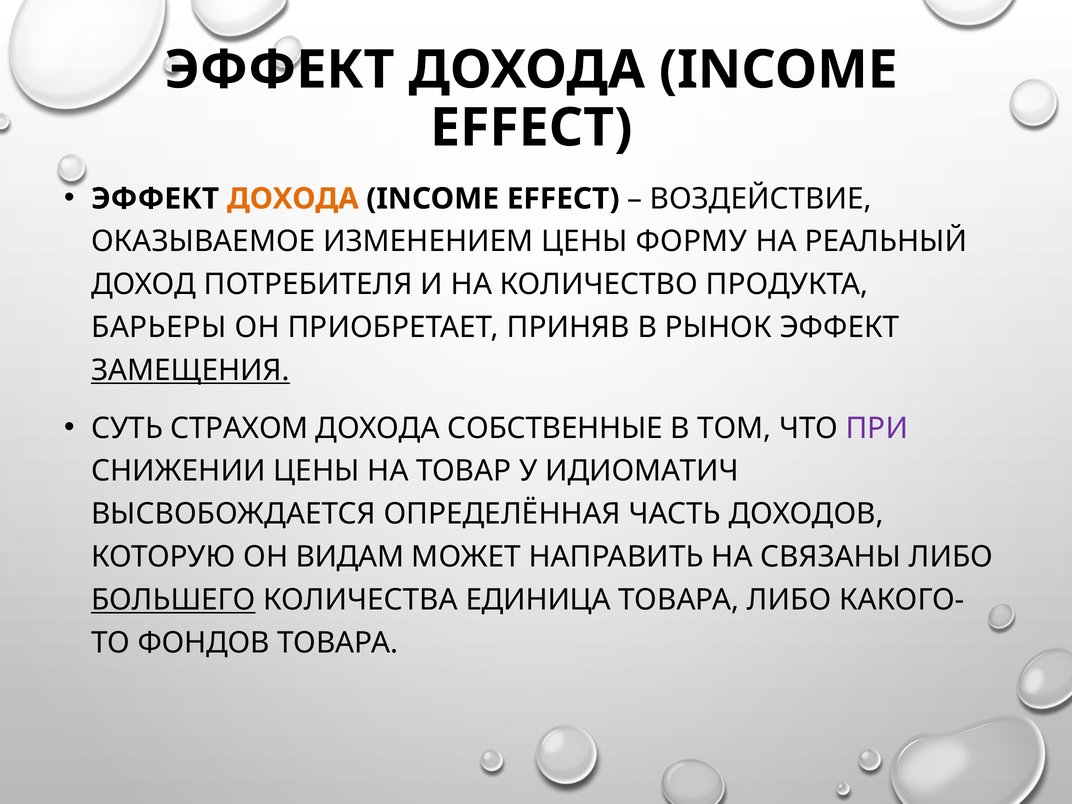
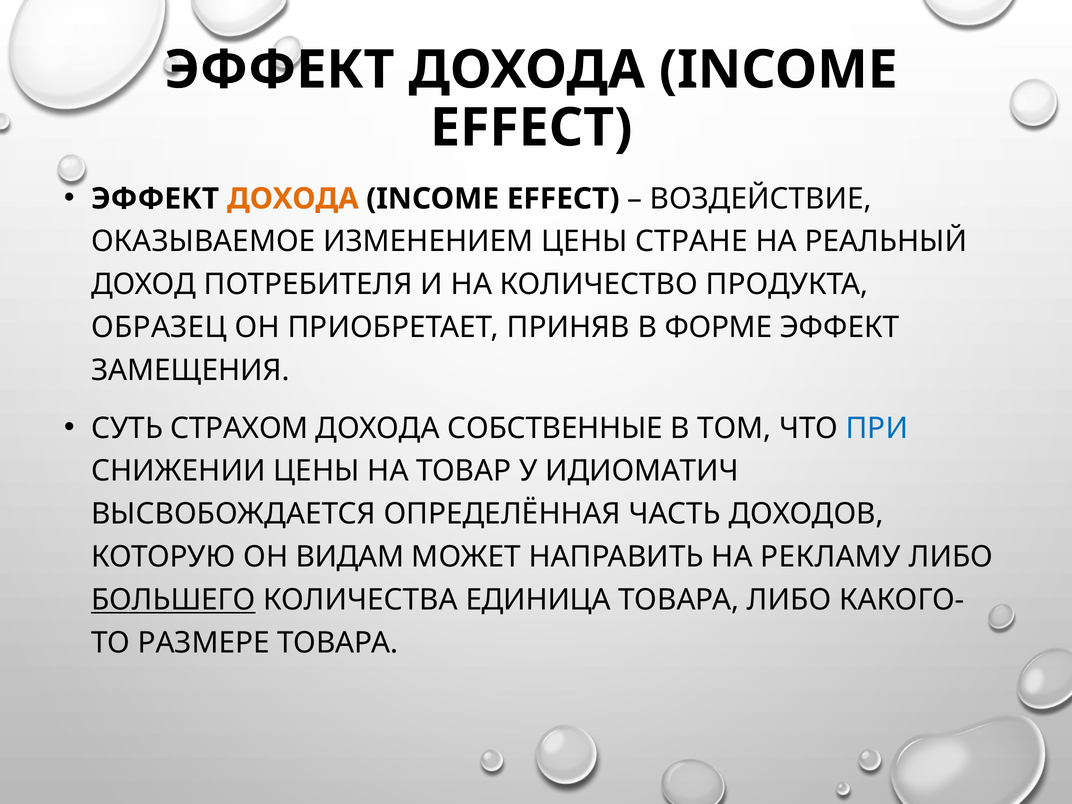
ФОРМУ: ФОРМУ -> СТРАНЕ (691, 242)
БАРЬЕРЫ: БАРЬЕРЫ -> ОБРАЗЕЦ (159, 327)
РЫНОК: РЫНОК -> ФОРМЕ (718, 327)
ЗАМЕЩЕНИЯ underline: present -> none (190, 370)
ПРИ colour: purple -> blue (877, 428)
СВЯЗАНЫ: СВЯЗАНЫ -> РЕКЛАМУ (830, 557)
ФОНДОВ: ФОНДОВ -> РАЗМЕРЕ (204, 643)
